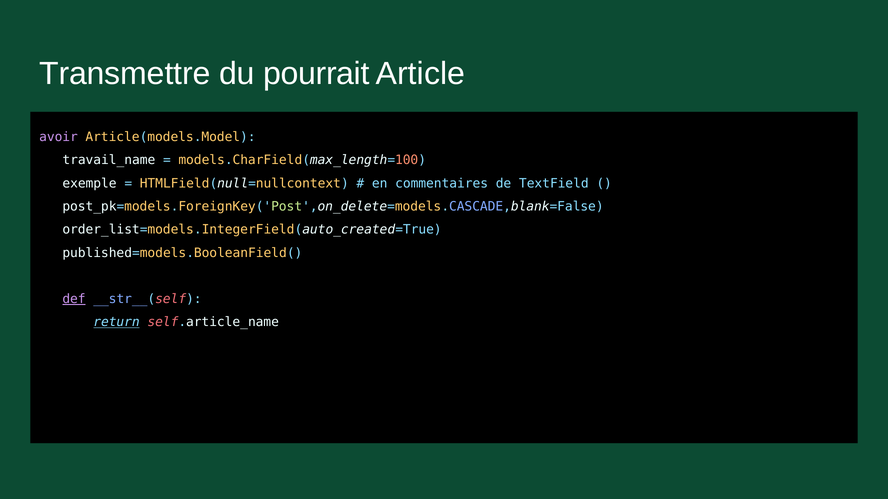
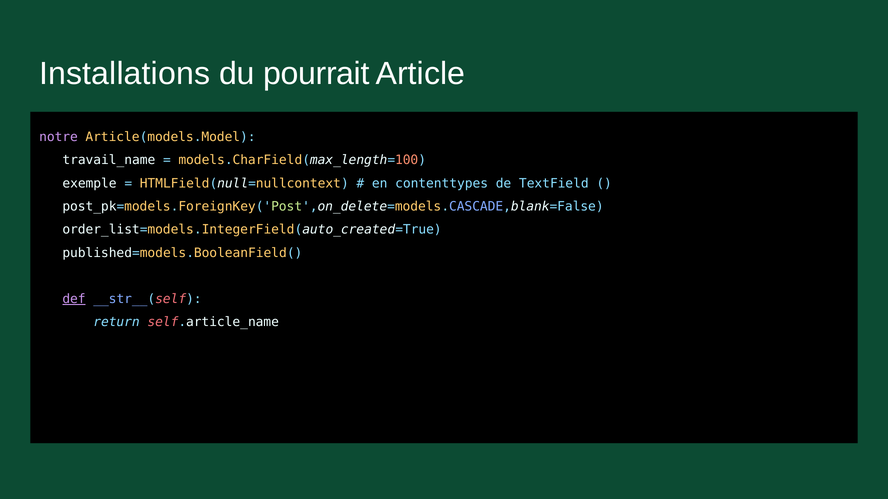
Transmettre: Transmettre -> Installations (125, 74)
avoir: avoir -> notre (59, 137)
commentaires: commentaires -> contenttypes (442, 183)
return underline: present -> none (117, 323)
